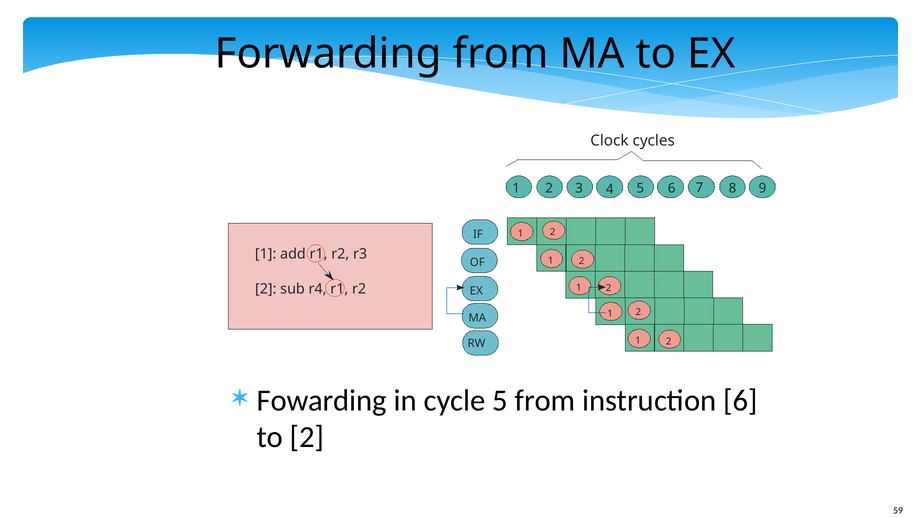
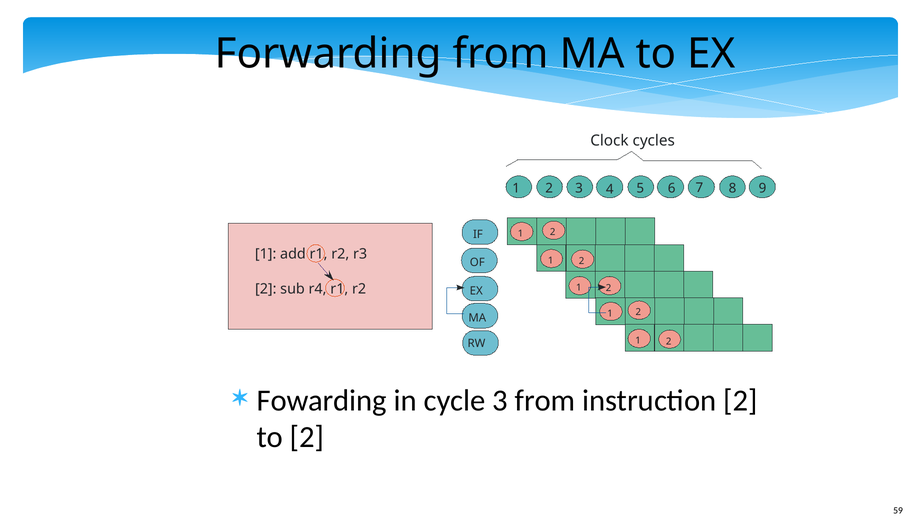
cycle 5: 5 -> 3 (500, 400)
instruction 6: 6 -> 2 (740, 400)
